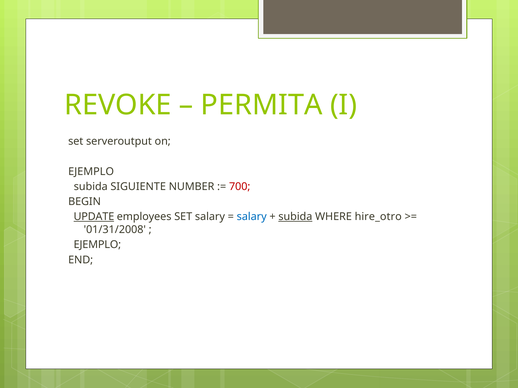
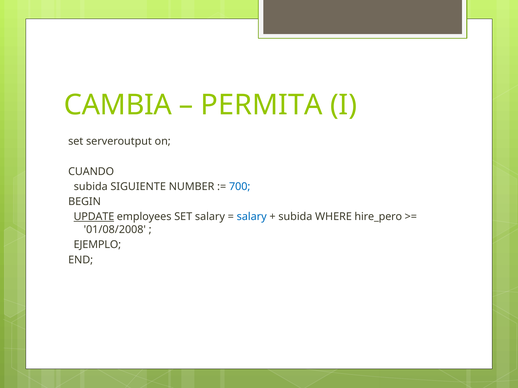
REVOKE: REVOKE -> CAMBIA (118, 105)
EJEMPLO: EJEMPLO -> CUANDO (91, 172)
700 colour: red -> blue (240, 187)
subida underline: present -> none (295, 217)
hire_otro: hire_otro -> hire_pero (378, 217)
01/31/2008: 01/31/2008 -> 01/08/2008 (115, 230)
